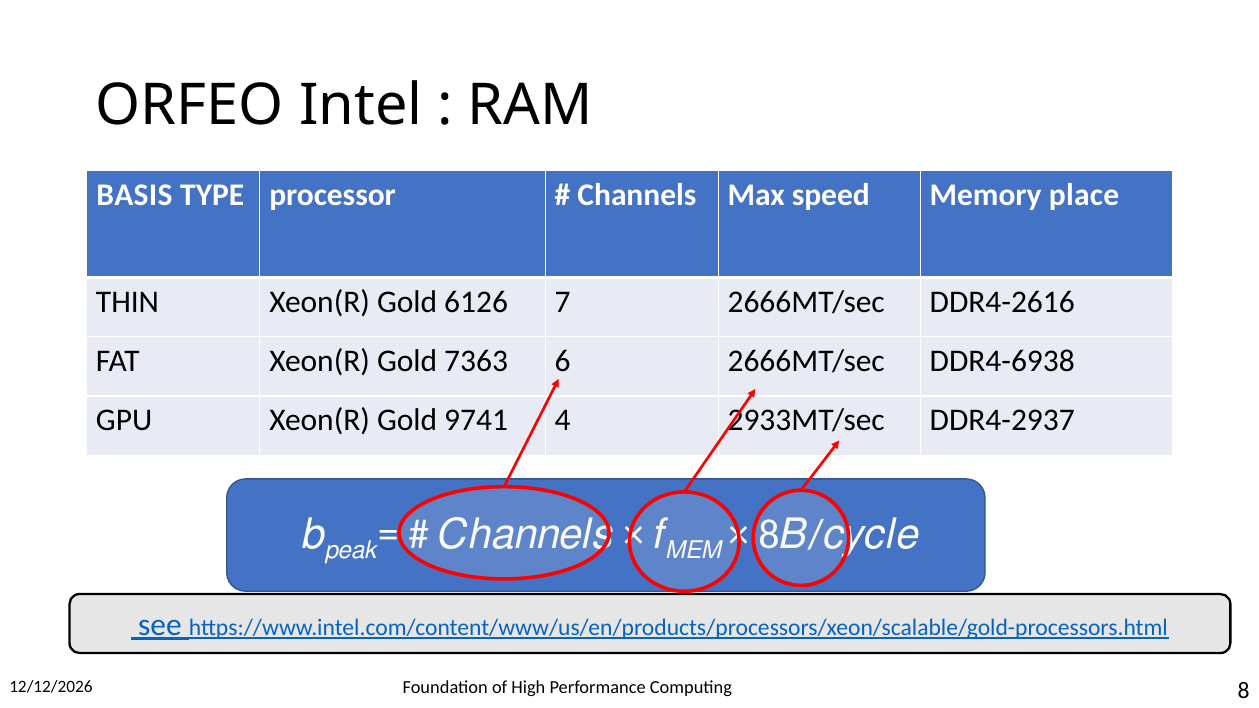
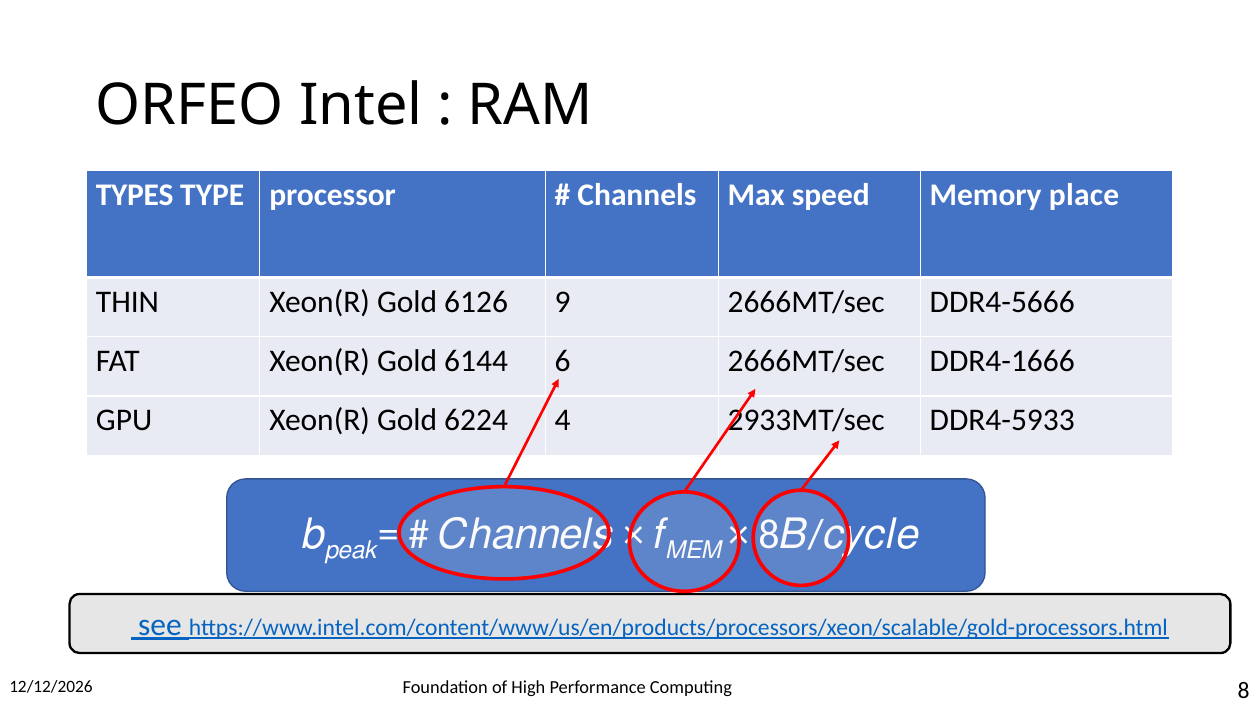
BASIS: BASIS -> TYPES (135, 195)
7: 7 -> 9 (563, 302)
DDR4-2616: DDR4-2616 -> DDR4-5666 (1002, 302)
7363: 7363 -> 6144 (476, 361)
DDR4-6938: DDR4-6938 -> DDR4-1666 (1002, 361)
9741: 9741 -> 6224 (476, 420)
DDR4-2937: DDR4-2937 -> DDR4-5933 (1002, 420)
